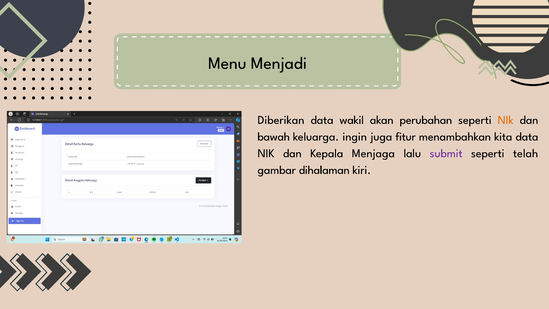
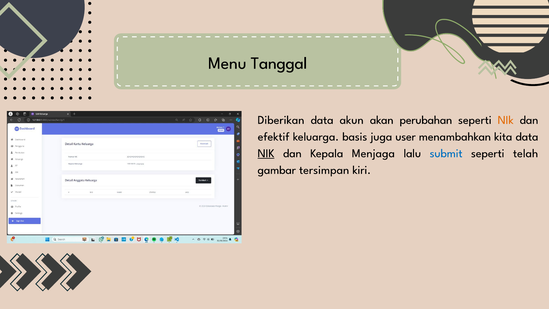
Menjadi: Menjadi -> Tanggal (279, 63)
wakil: wakil -> akun (352, 120)
bawah: bawah -> efektif (274, 137)
ingin: ingin -> basis (355, 137)
fitur: fitur -> user (406, 137)
NIK underline: none -> present (266, 153)
submit colour: purple -> blue (446, 153)
dihalaman: dihalaman -> tersimpan (324, 170)
